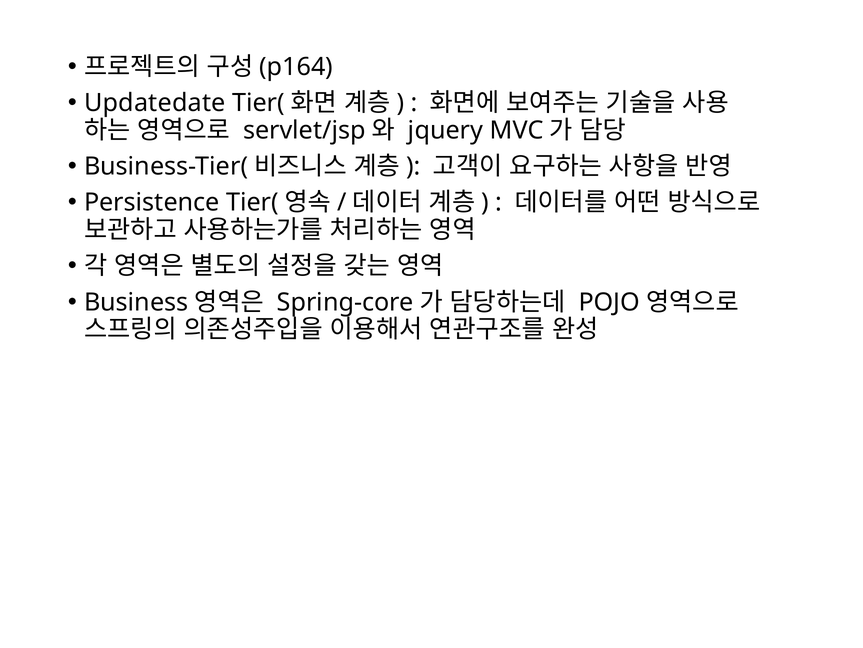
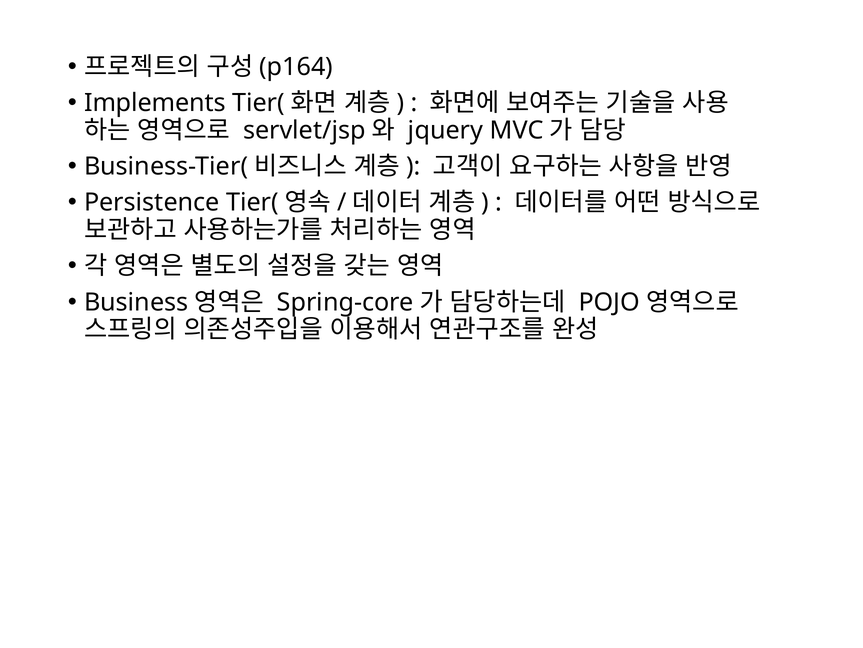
Updatedate: Updatedate -> Implements (155, 103)
